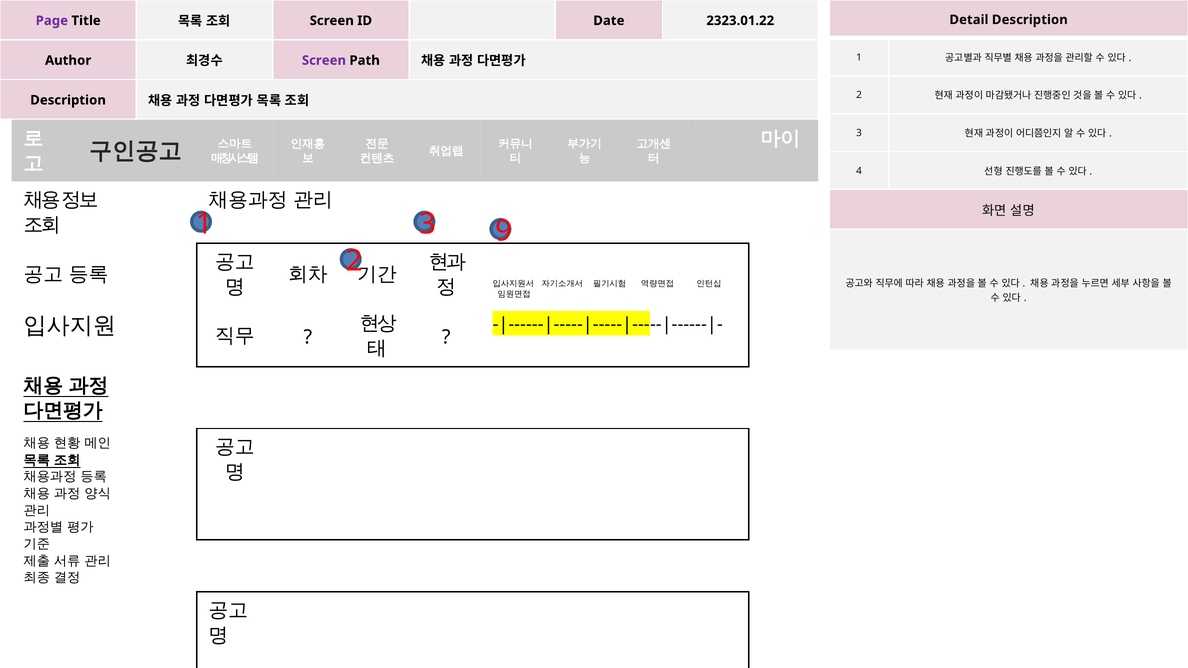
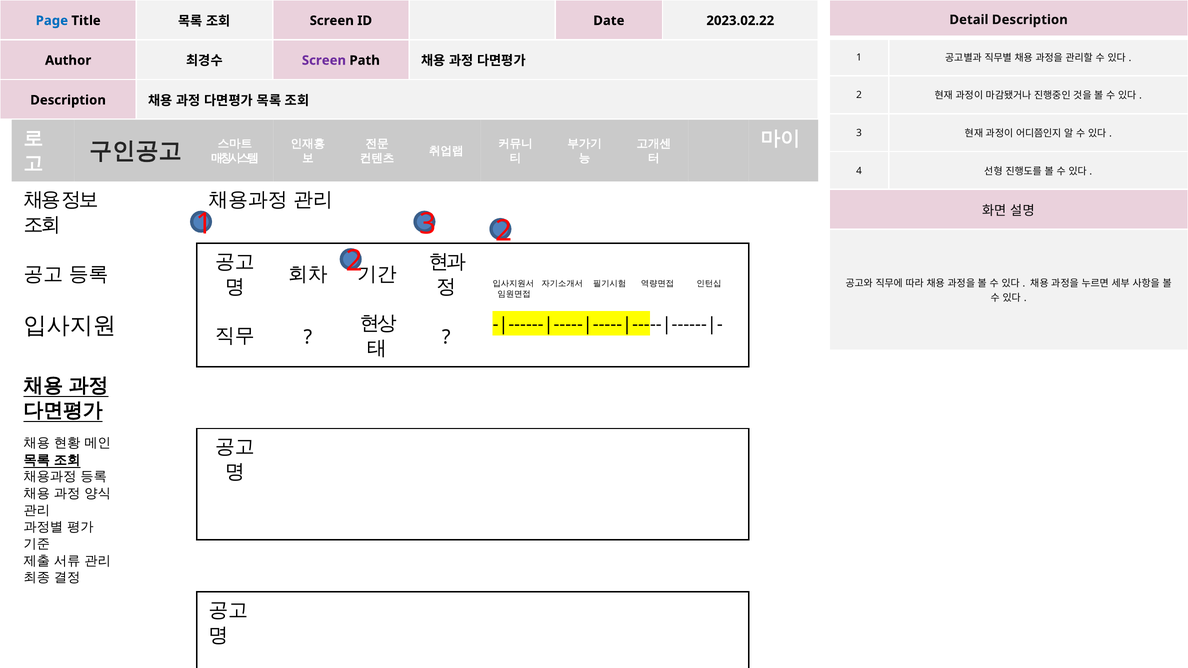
Page colour: purple -> blue (52, 21)
2323.01.22: 2323.01.22 -> 2023.02.22 (740, 21)
3 9: 9 -> 2 (504, 231)
